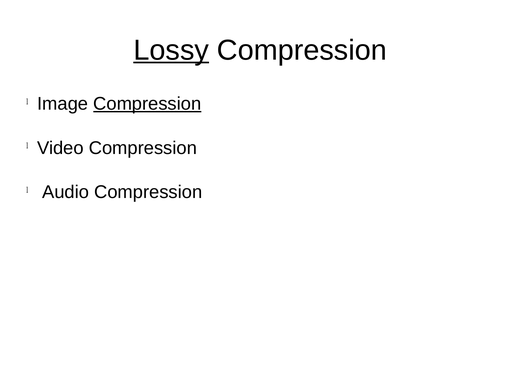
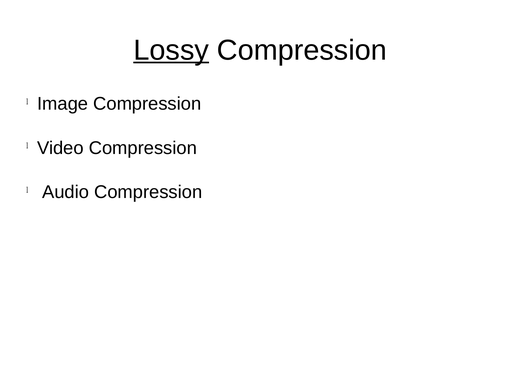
Compression underline: present -> none (147, 104)
